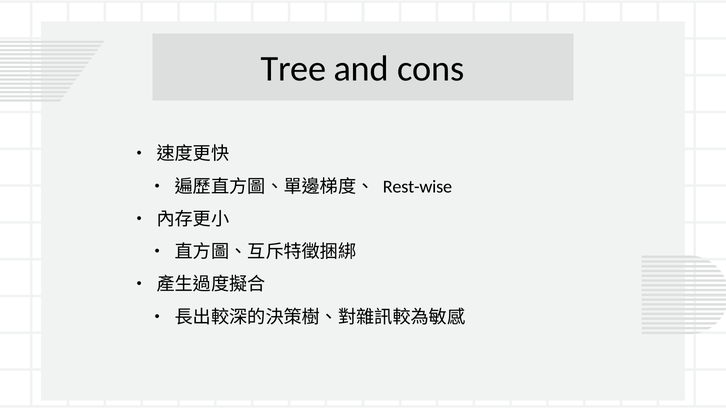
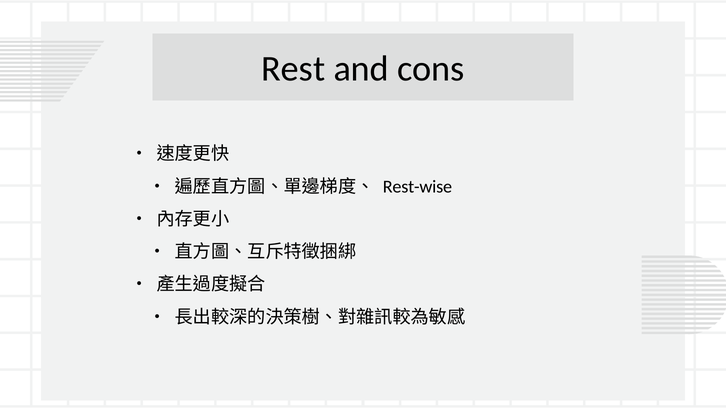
Tree: Tree -> Rest (293, 69)
